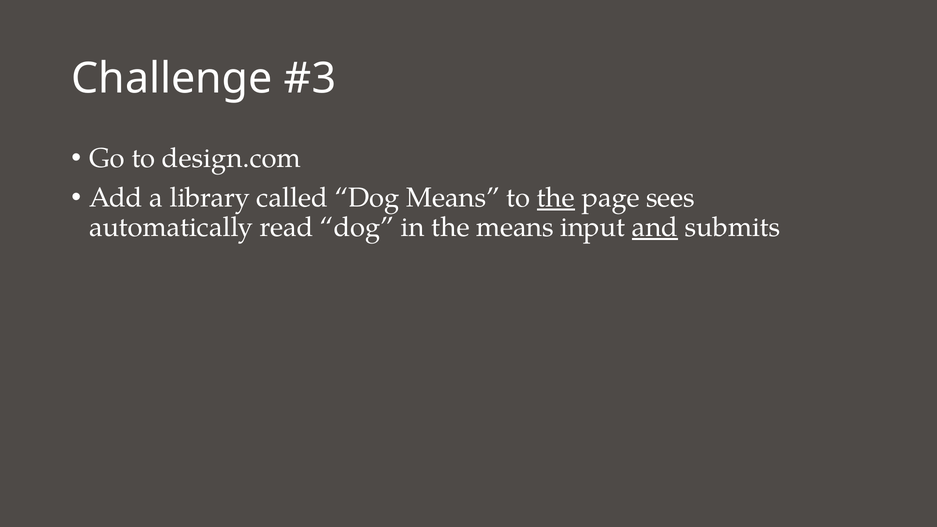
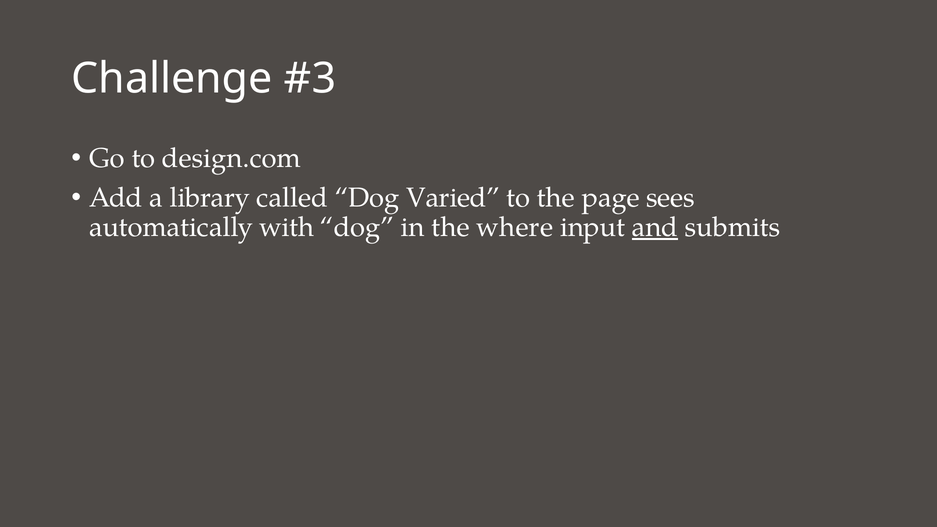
Dog Means: Means -> Varied (453, 198)
the underline: present -> none (556, 198)
read: read -> with (287, 227)
the means: means -> where (515, 227)
